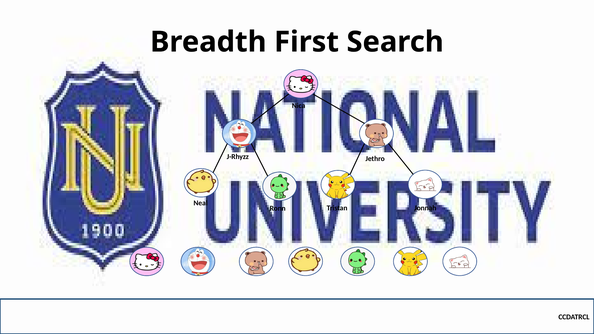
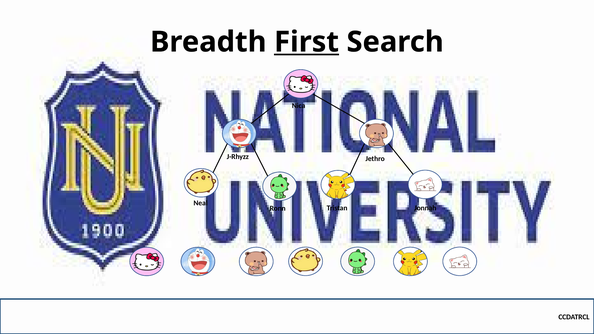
First underline: none -> present (307, 42)
